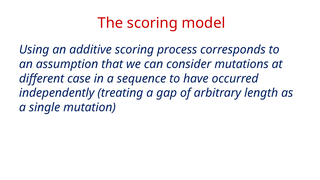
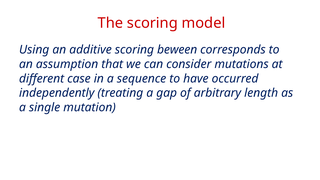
process: process -> beween (177, 50)
